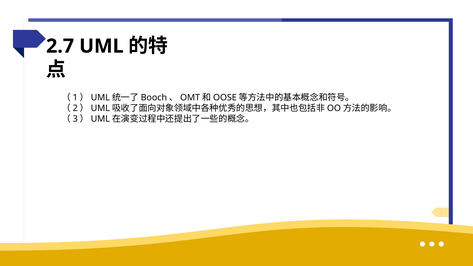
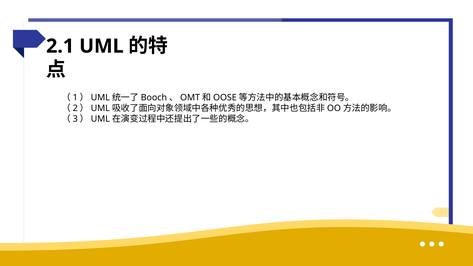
2.7: 2.7 -> 2.1 (60, 46)
